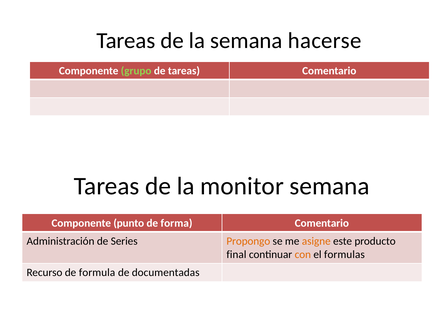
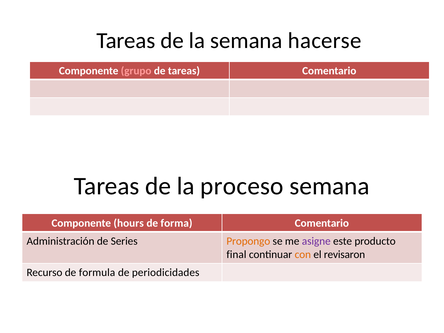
grupo colour: light green -> pink (136, 71)
monitor: monitor -> proceso (242, 186)
punto: punto -> hours (129, 223)
asigne colour: orange -> purple (316, 241)
formulas: formulas -> revisaron (345, 255)
documentadas: documentadas -> periodicidades (166, 273)
